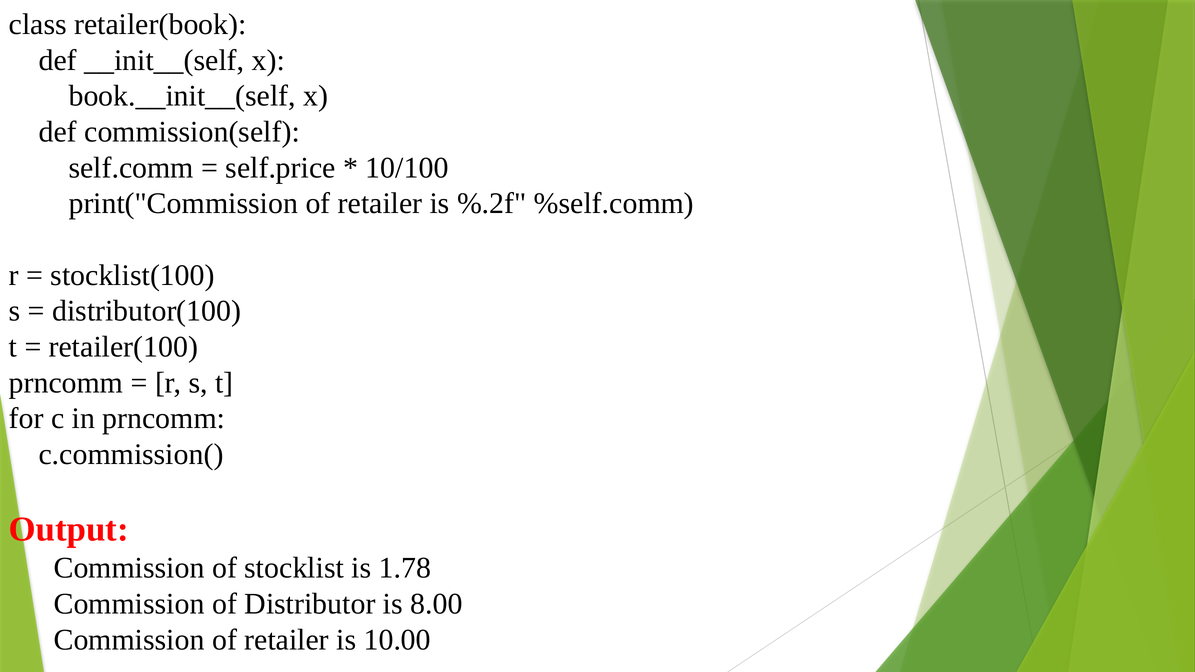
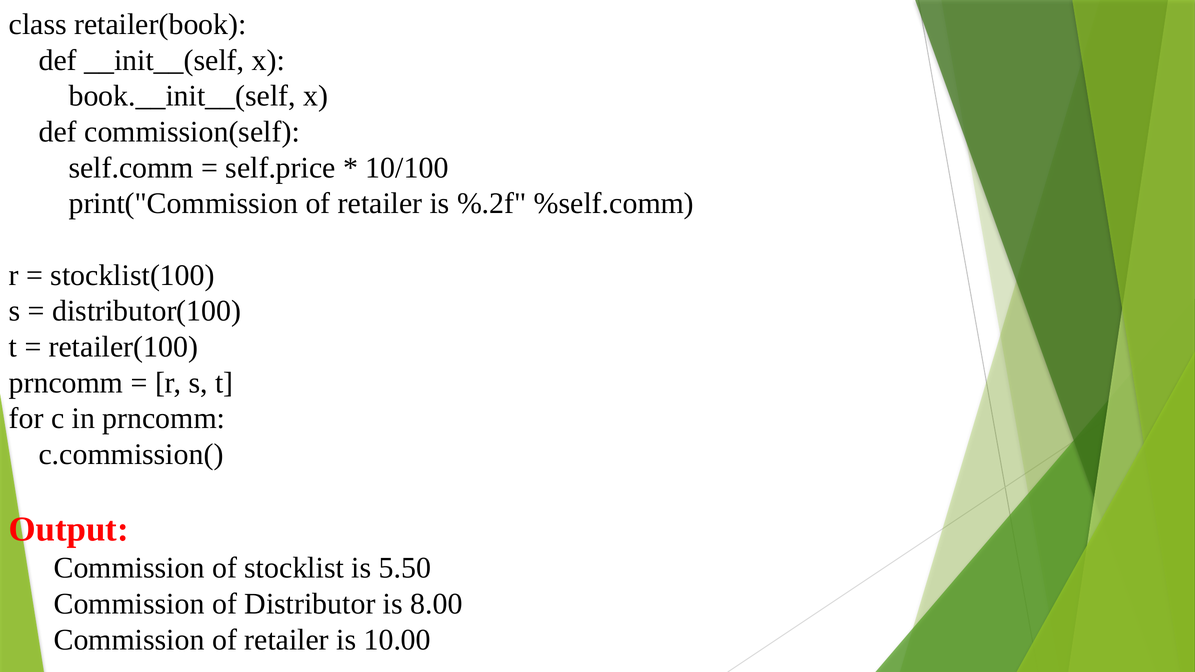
1.78: 1.78 -> 5.50 (405, 568)
